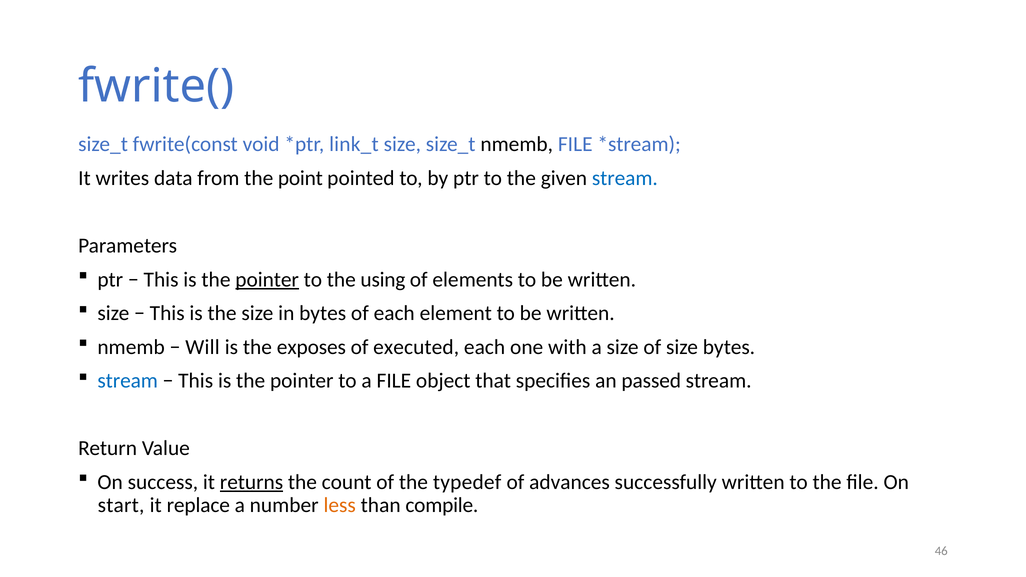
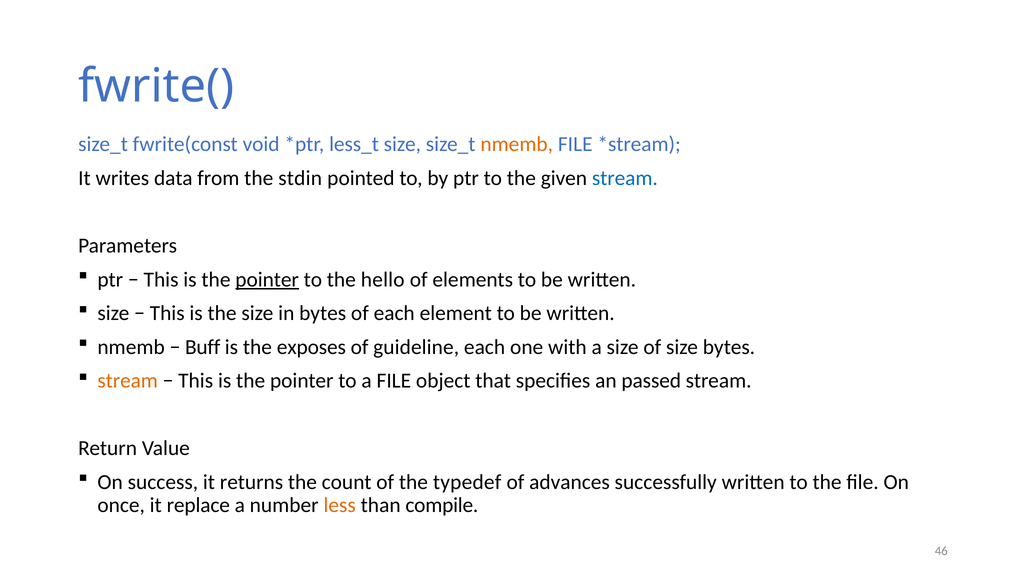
link_t: link_t -> less_t (354, 144)
nmemb colour: black -> orange (517, 144)
point: point -> stdin (300, 178)
using: using -> hello (383, 280)
Will: Will -> Buff (203, 347)
executed: executed -> guideline (416, 347)
stream colour: blue -> orange (128, 381)
returns underline: present -> none (251, 482)
start: start -> once (121, 505)
